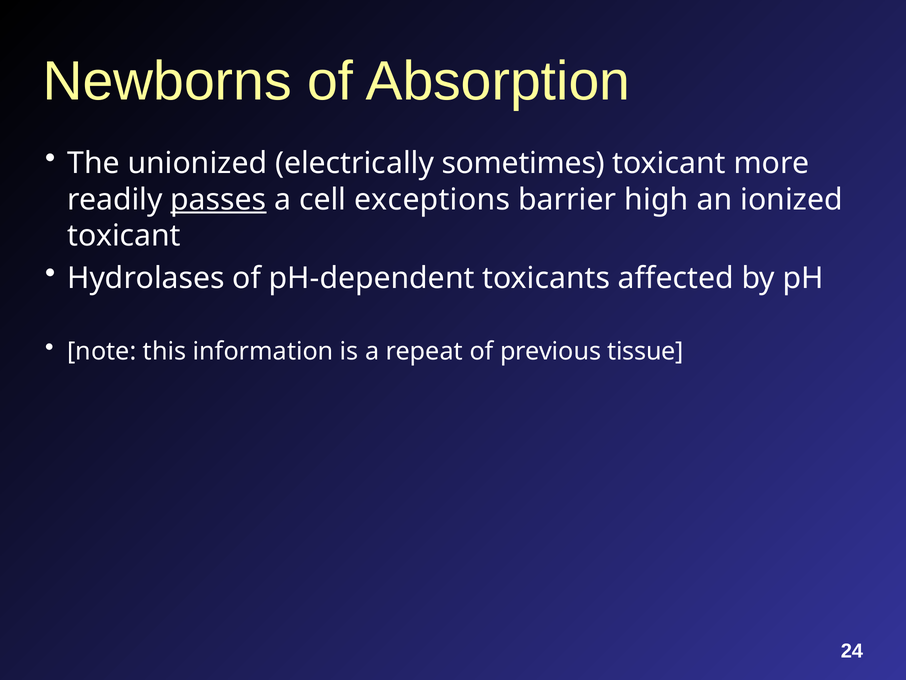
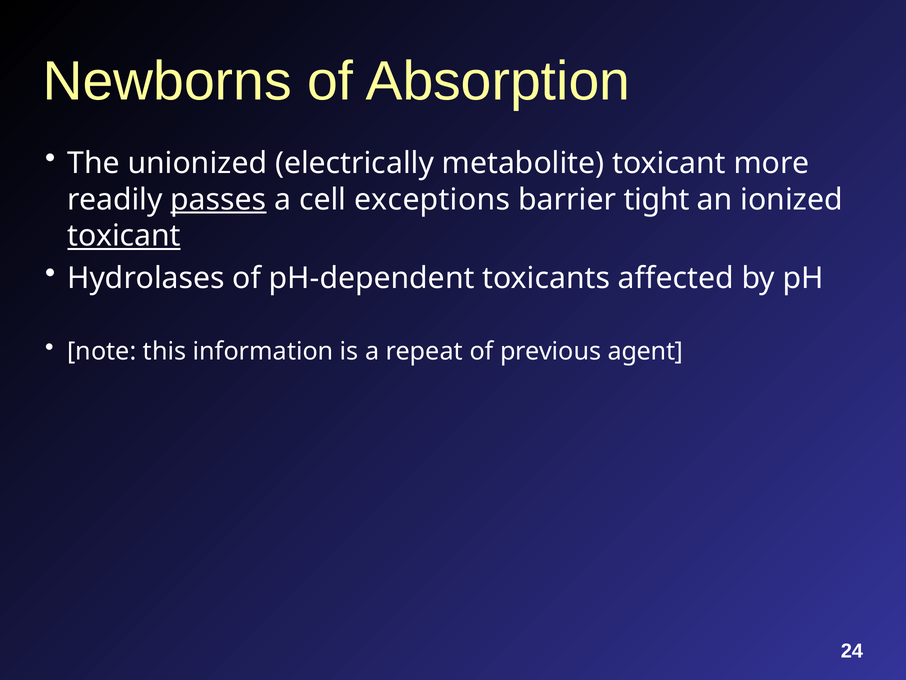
sometimes: sometimes -> metabolite (523, 163)
high: high -> tight (657, 199)
toxicant underline: none -> present (124, 236)
tissue: tissue -> agent (646, 351)
